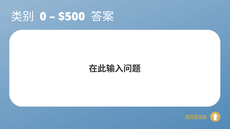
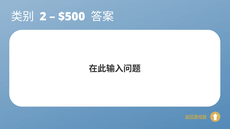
0: 0 -> 2 (43, 17)
